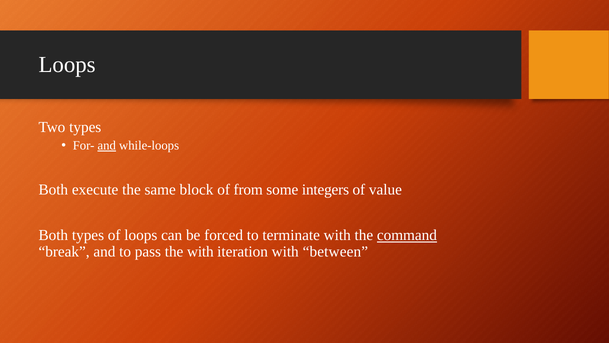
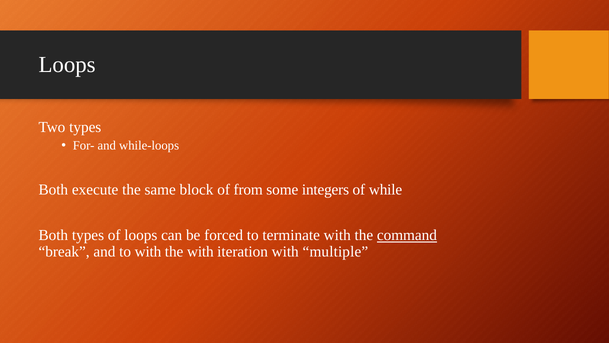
and underline: present -> none (107, 145)
value: value -> while (386, 190)
to pass: pass -> with (148, 252)
between: between -> multiple (335, 252)
